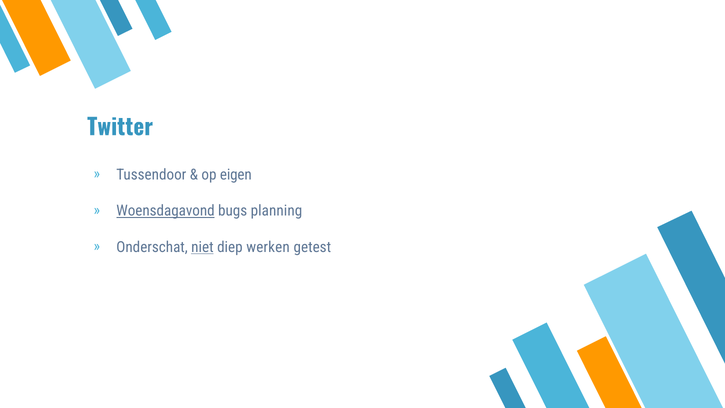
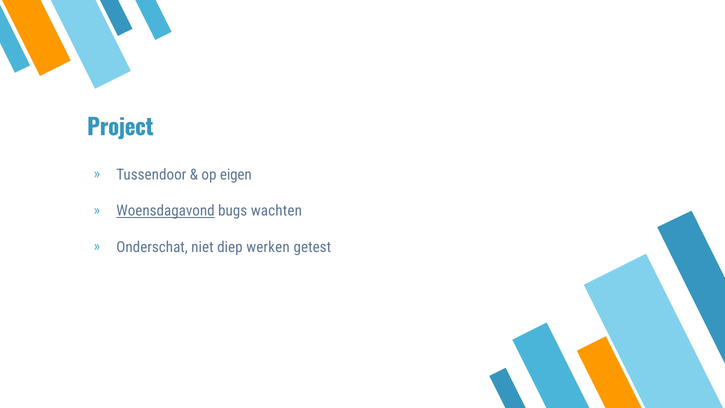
Twitter: Twitter -> Project (120, 128)
planning: planning -> wachten (276, 211)
niet underline: present -> none (202, 247)
